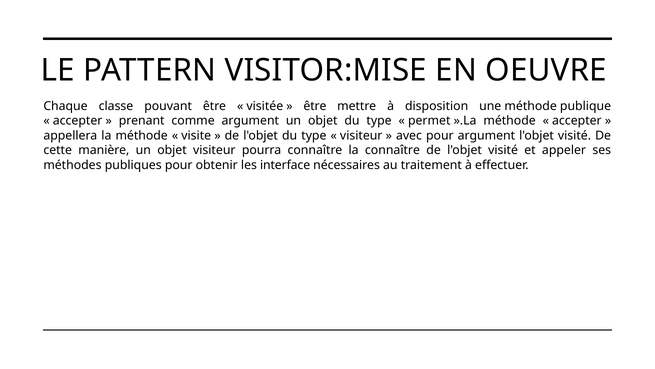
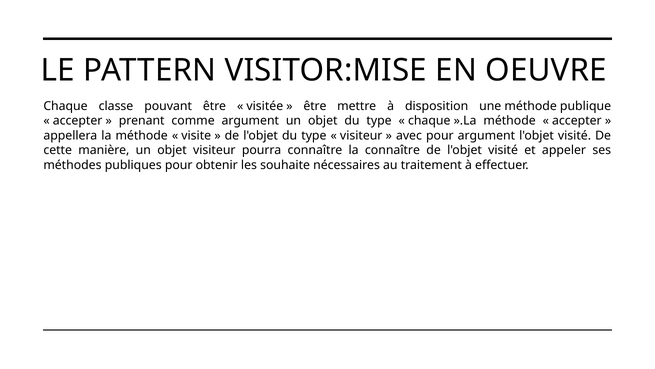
permet: permet -> chaque (429, 121)
interface: interface -> souhaite (285, 165)
